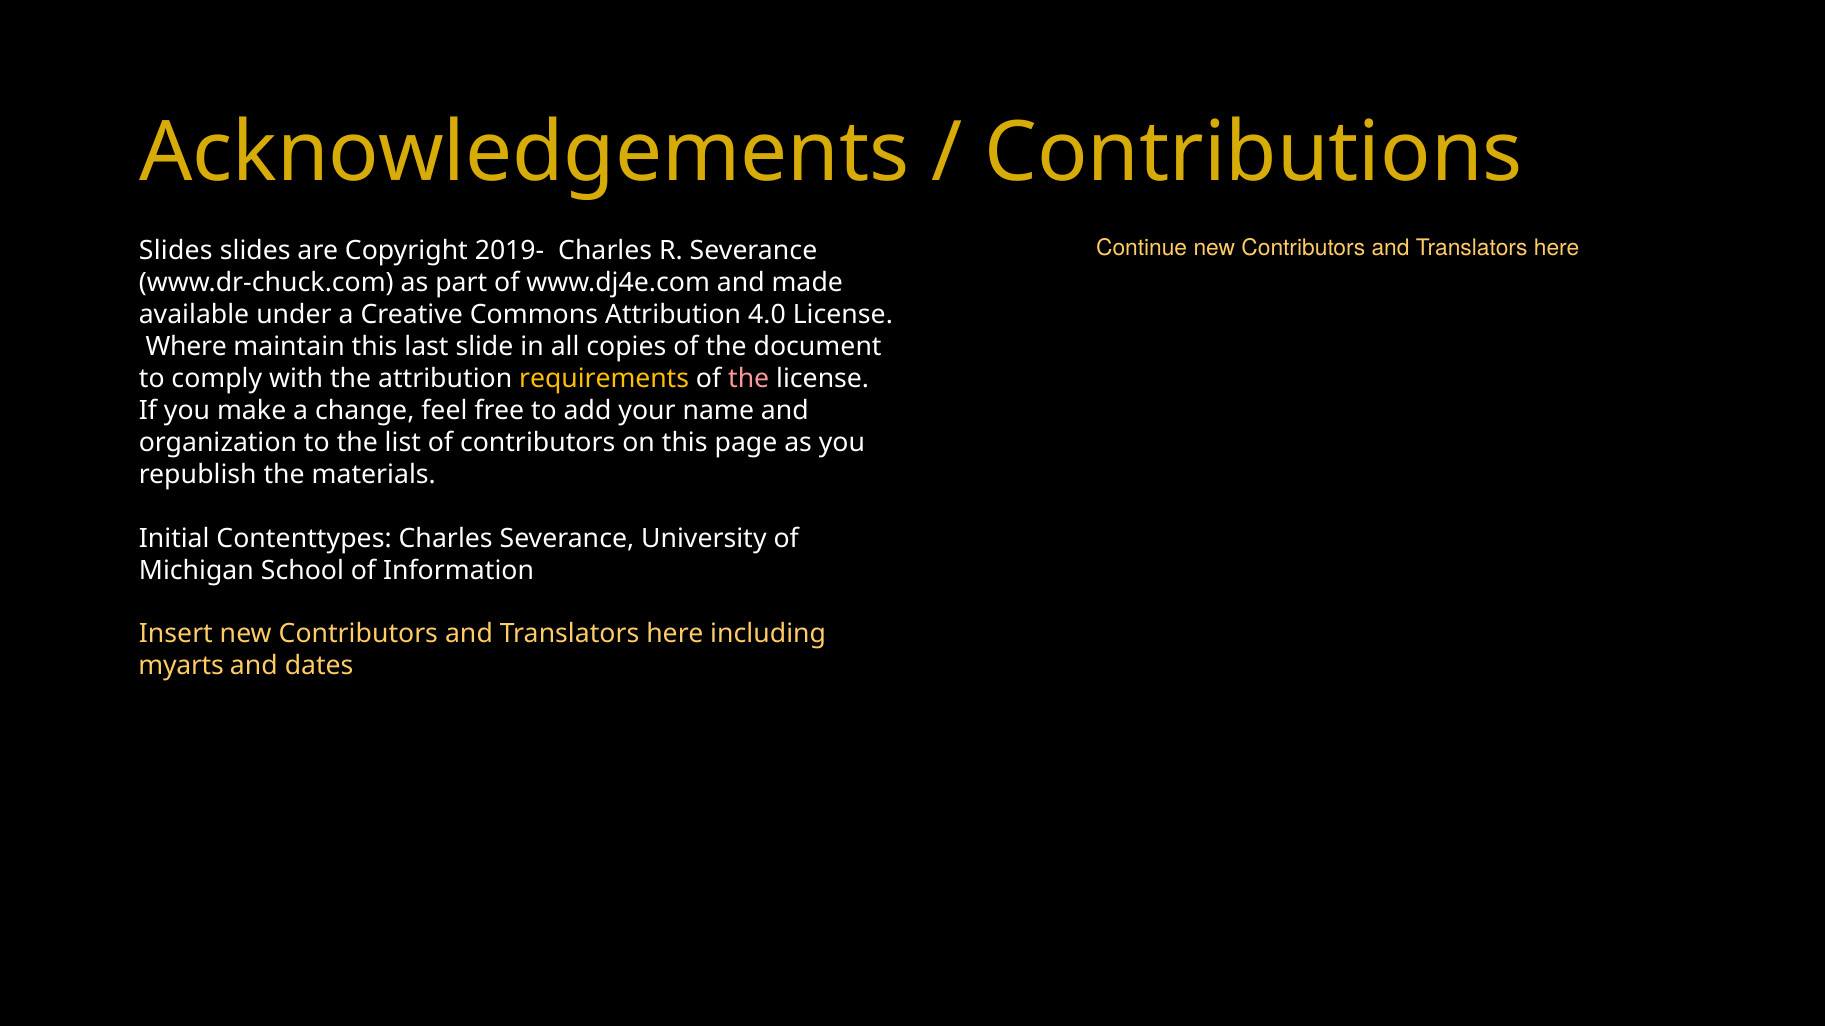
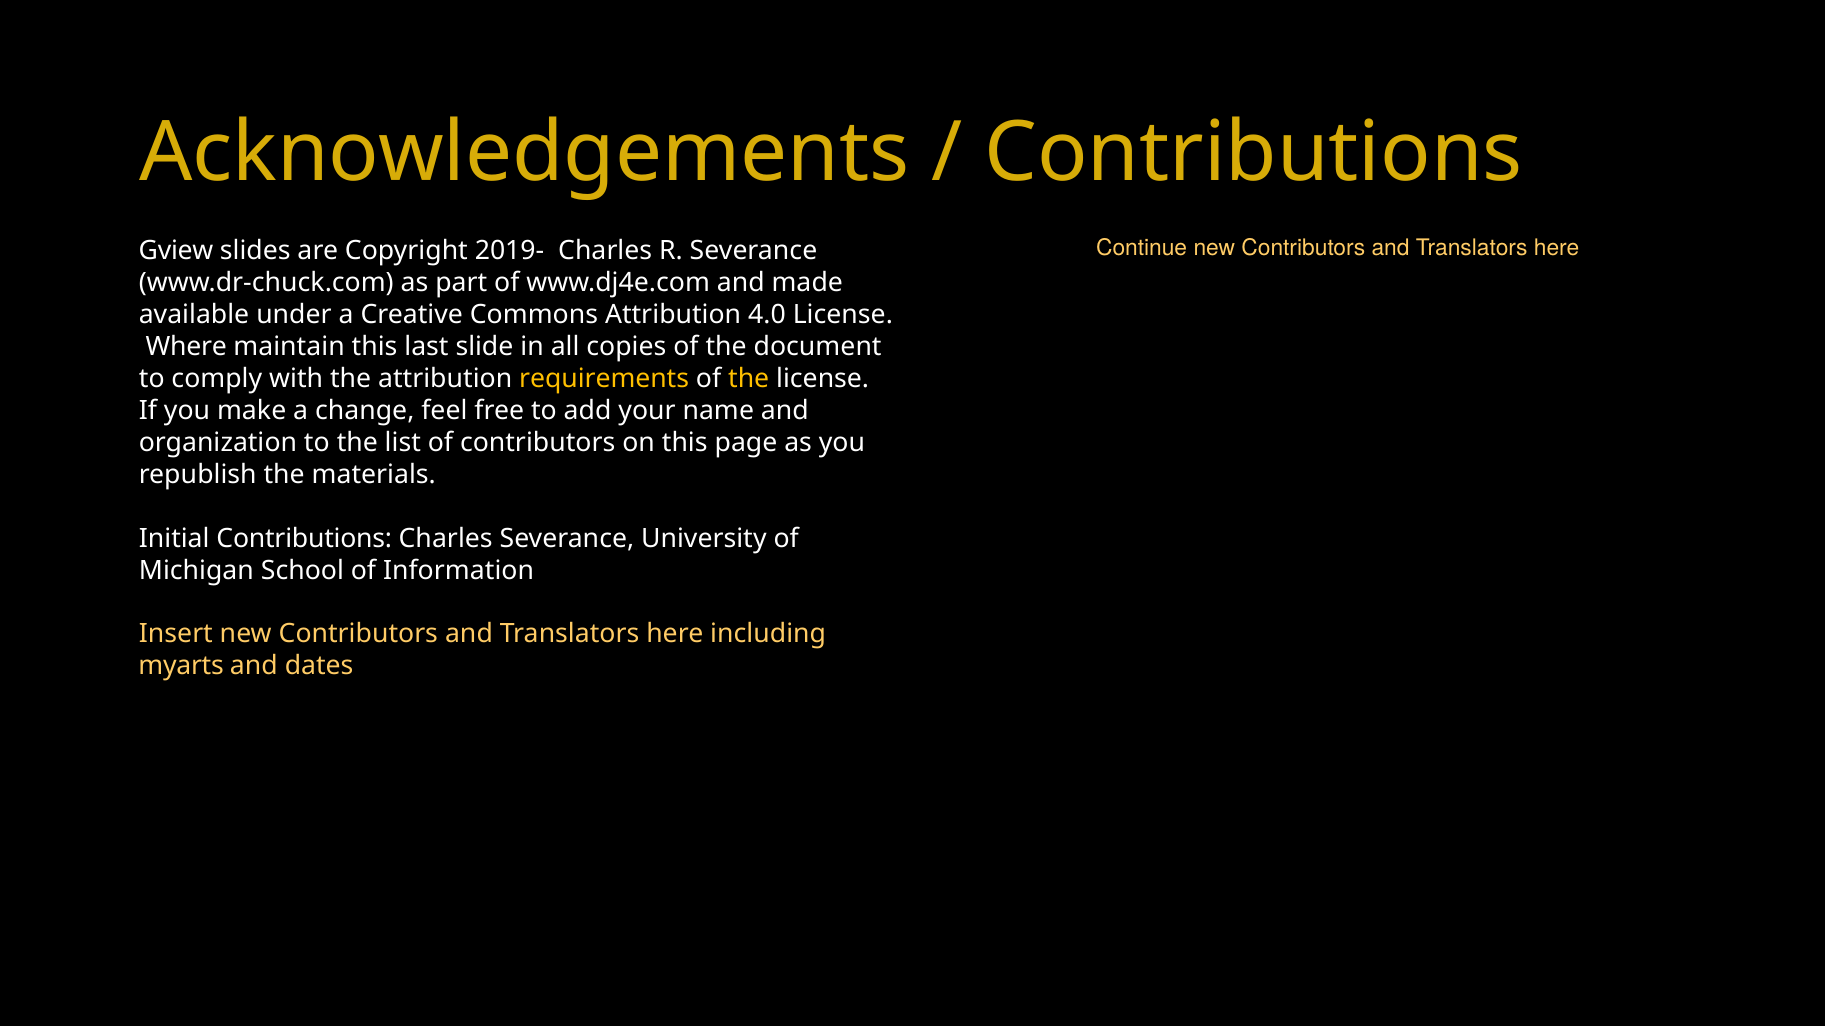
Slides: Slides -> Gview (176, 251)
the colour: pink -> yellow (749, 379)
Initial Contenttypes: Contenttypes -> Contributions (304, 539)
